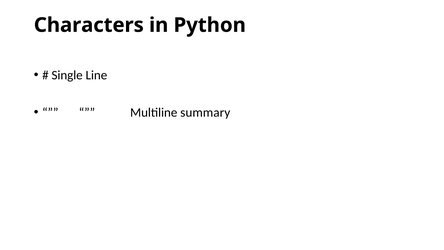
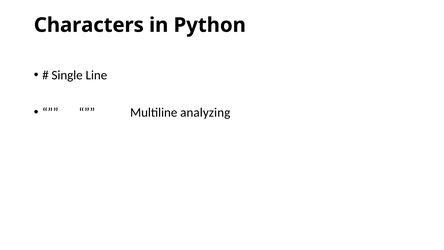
summary: summary -> analyzing (205, 112)
